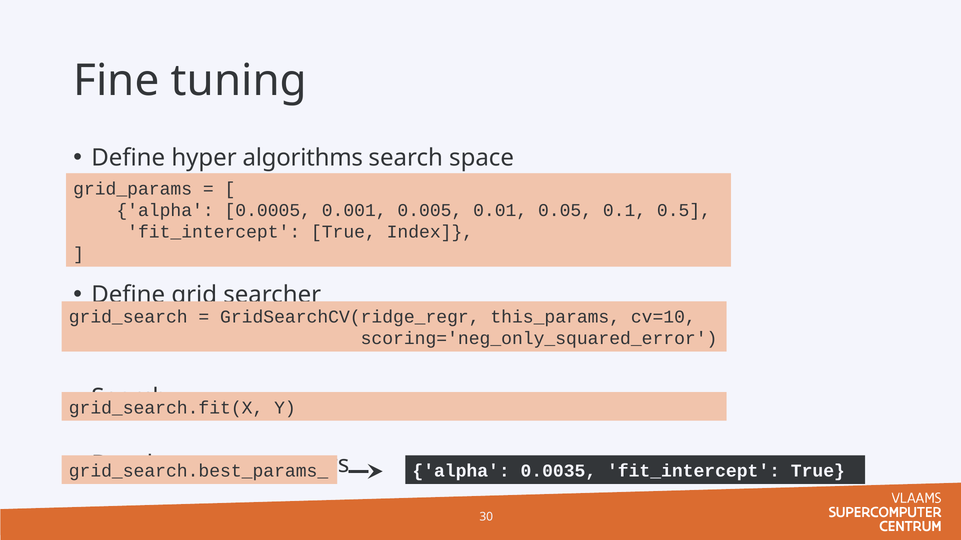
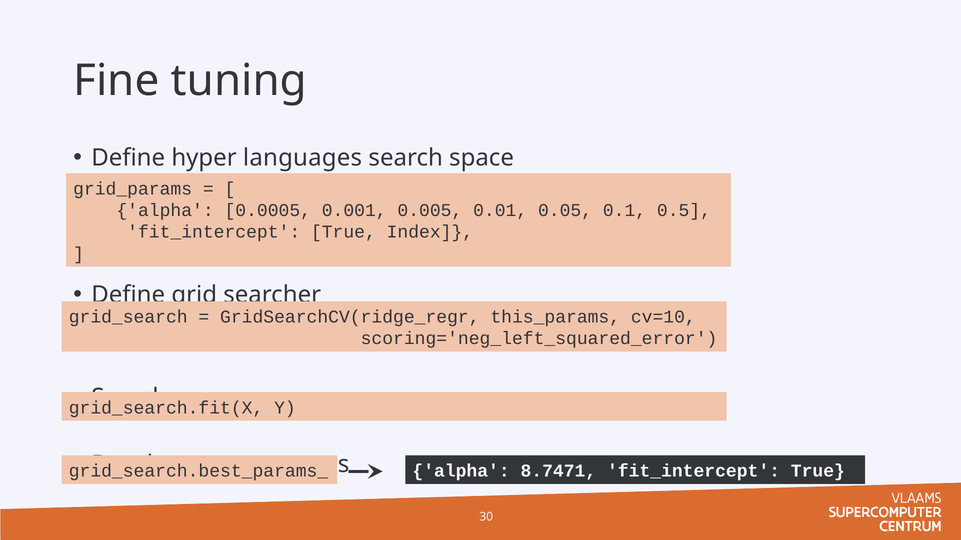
algorithms: algorithms -> languages (303, 158)
scoring='neg_only_squared_error: scoring='neg_only_squared_error -> scoring='neg_left_squared_error (539, 339)
0.0035: 0.0035 -> 8.7471 (558, 471)
